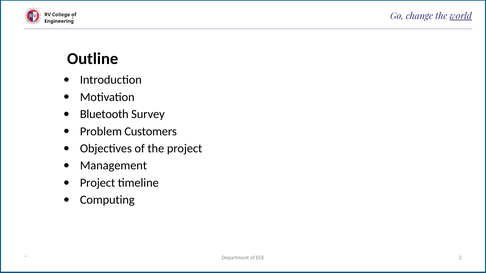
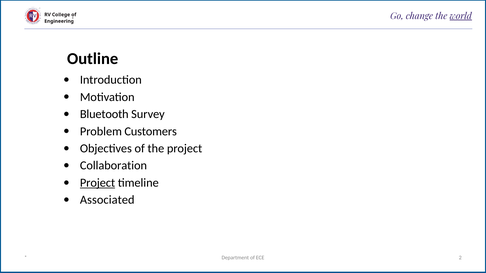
Management: Management -> Collaboration (113, 166)
Project underline: none -> present (98, 183)
Computing: Computing -> Associated (107, 200)
